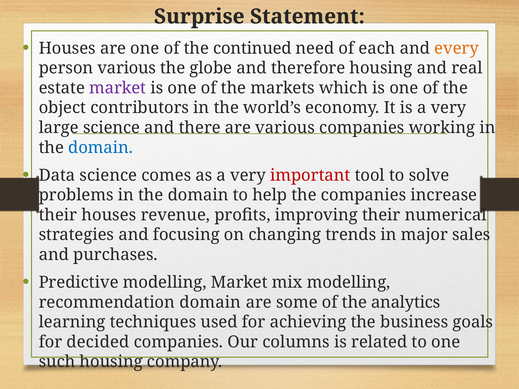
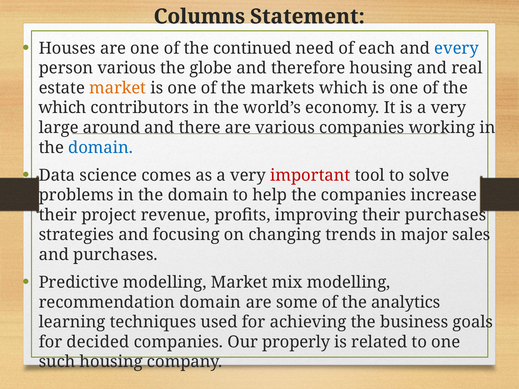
Surprise: Surprise -> Columns (199, 17)
every colour: orange -> blue (456, 48)
market colour: purple -> orange (118, 88)
object: object -> which (62, 108)
large science: science -> around (112, 128)
their houses: houses -> project (109, 215)
their numerical: numerical -> purchases (446, 215)
columns: columns -> properly (296, 342)
